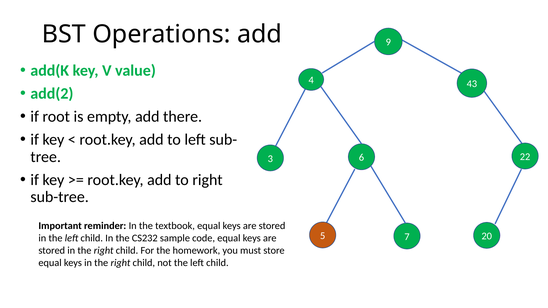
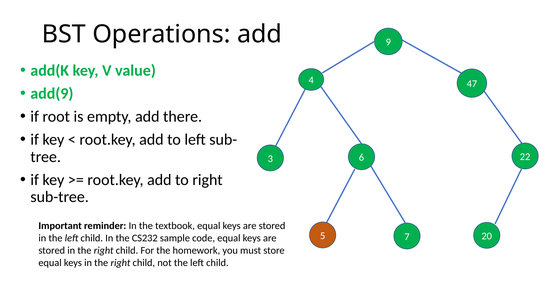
43: 43 -> 47 (472, 84)
add(2: add(2 -> add(9 (52, 94)
